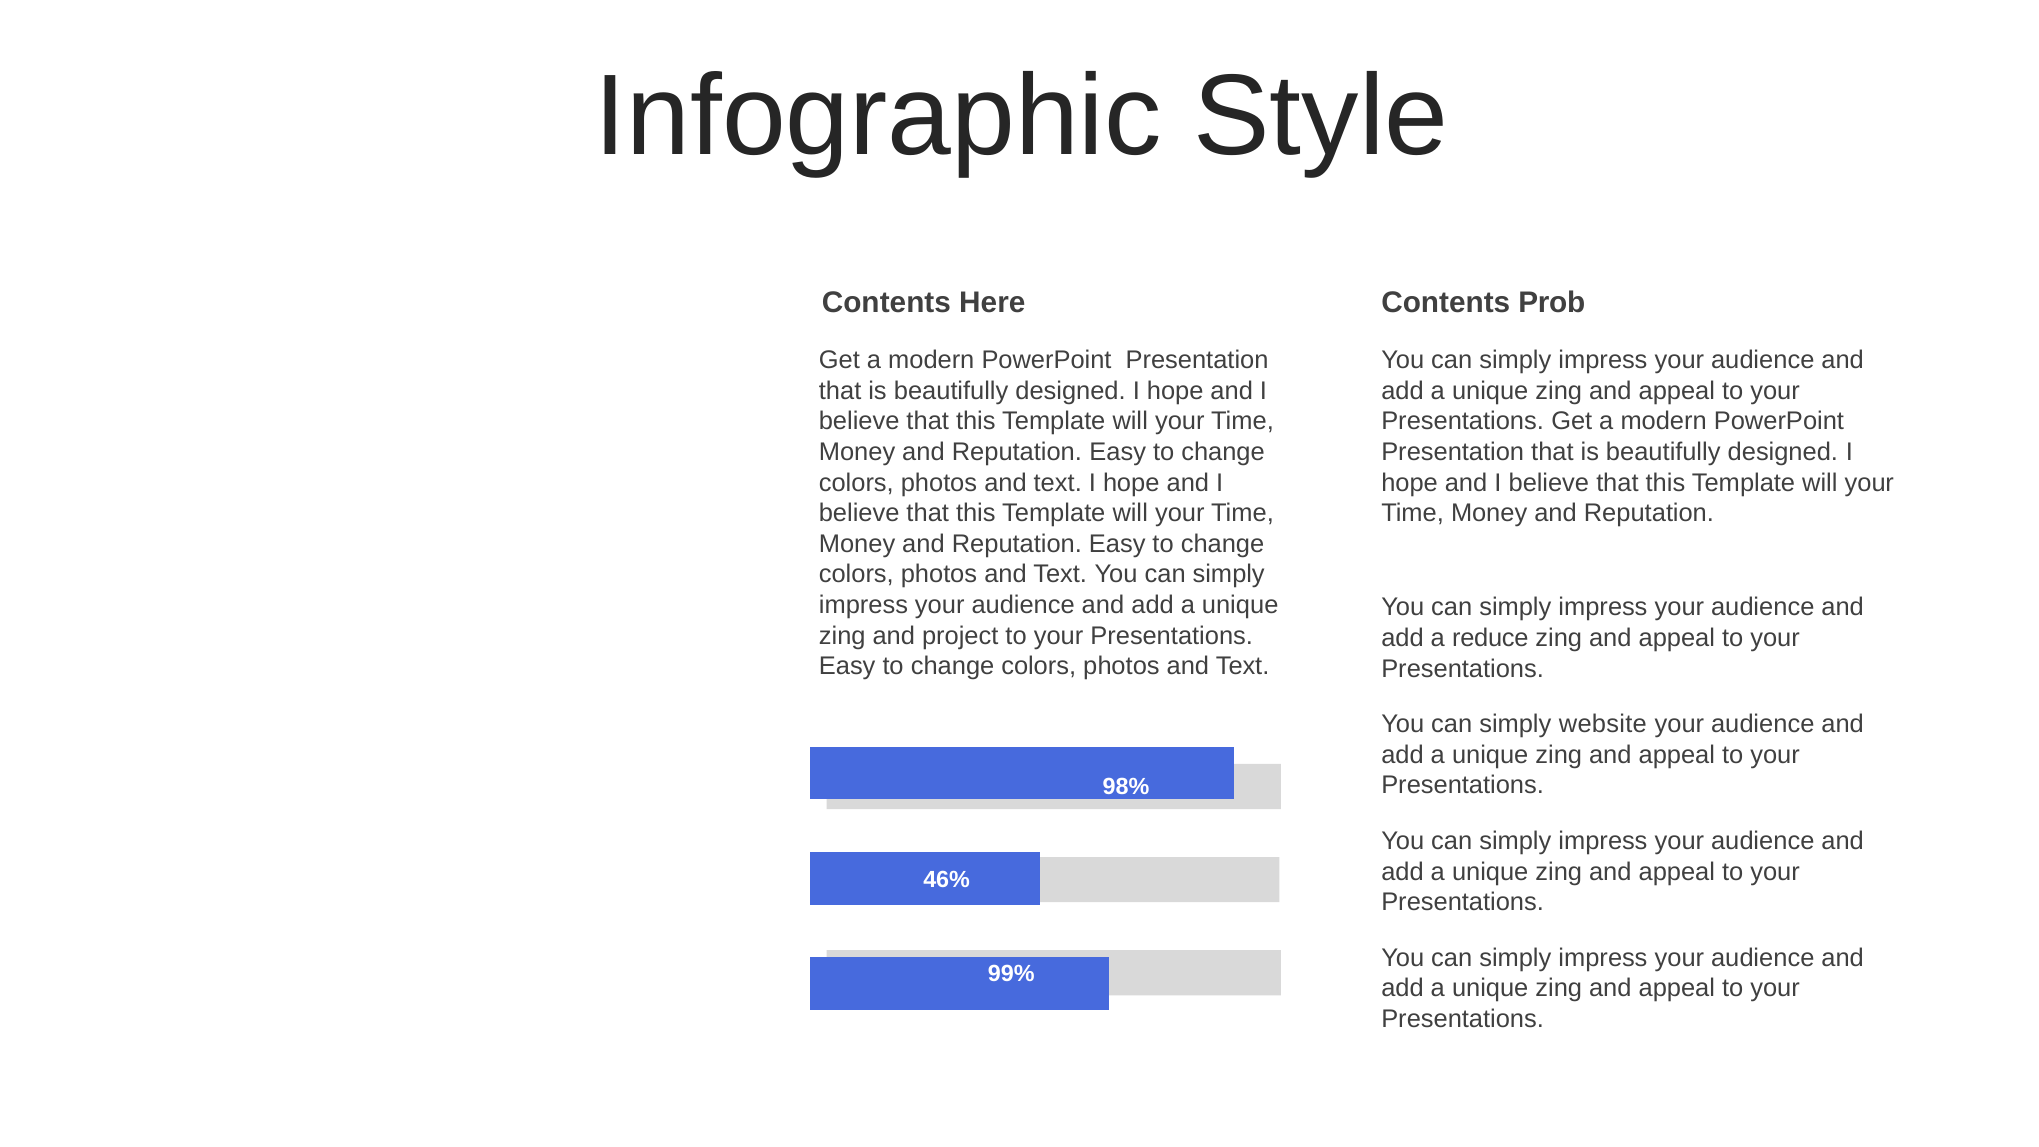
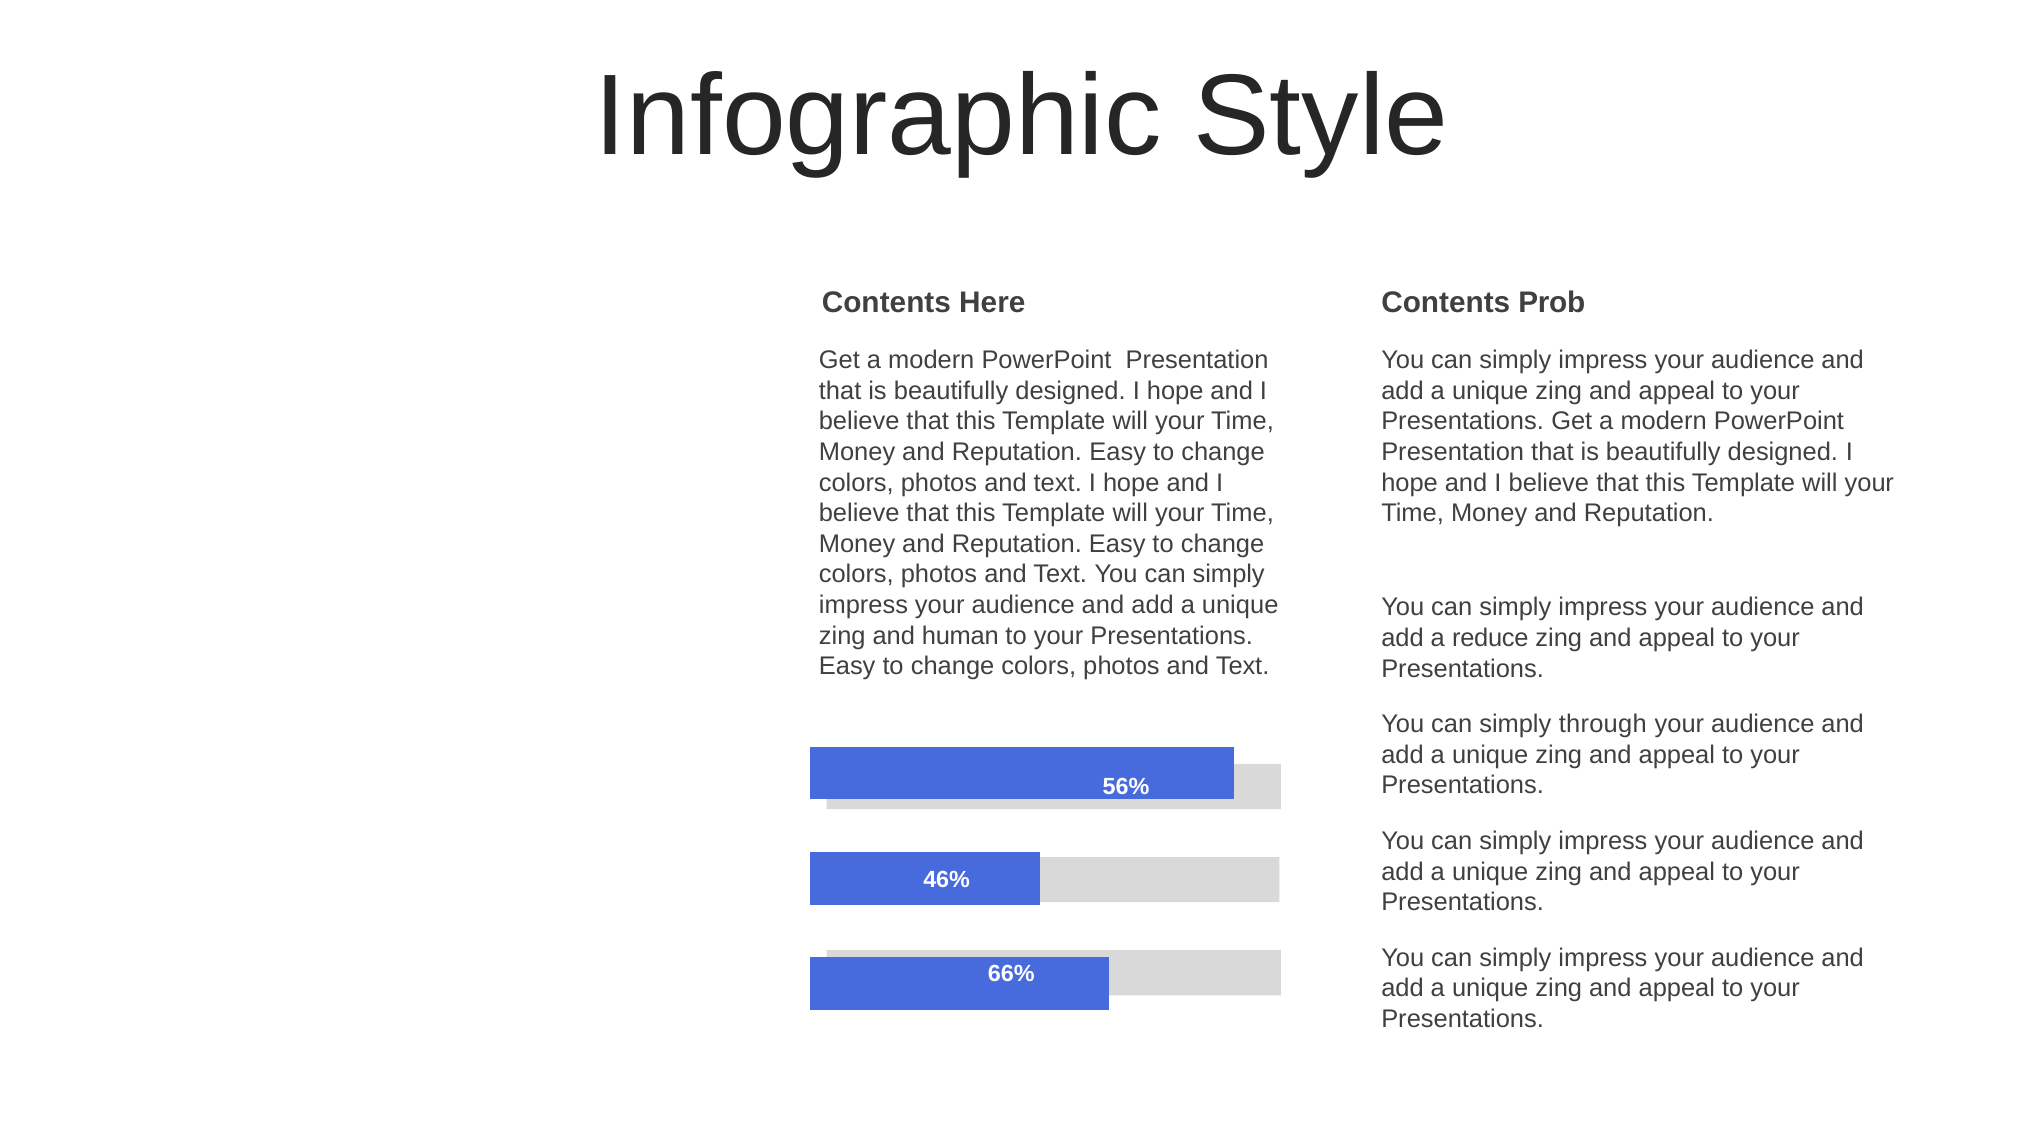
project: project -> human (960, 636)
website: website -> through (1603, 724)
98%: 98% -> 56% (1126, 786)
99%: 99% -> 66% (1011, 974)
